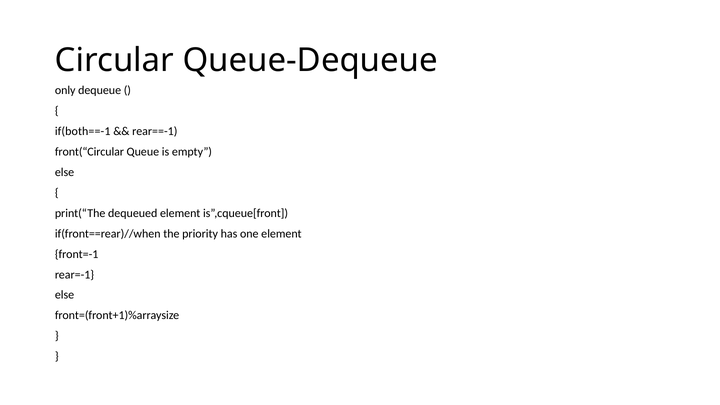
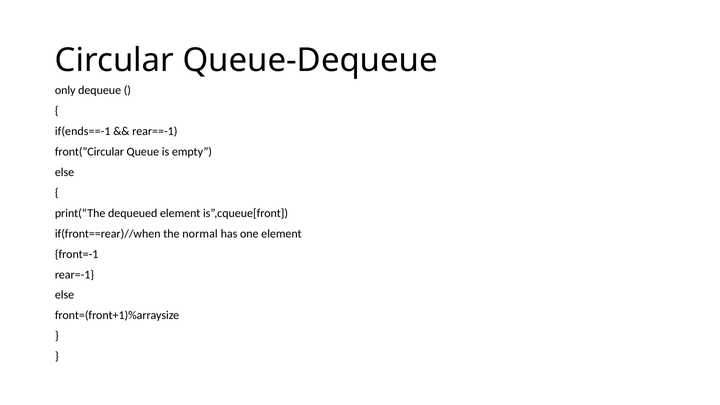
if(both==-1: if(both==-1 -> if(ends==-1 (83, 131)
priority: priority -> normal (200, 234)
